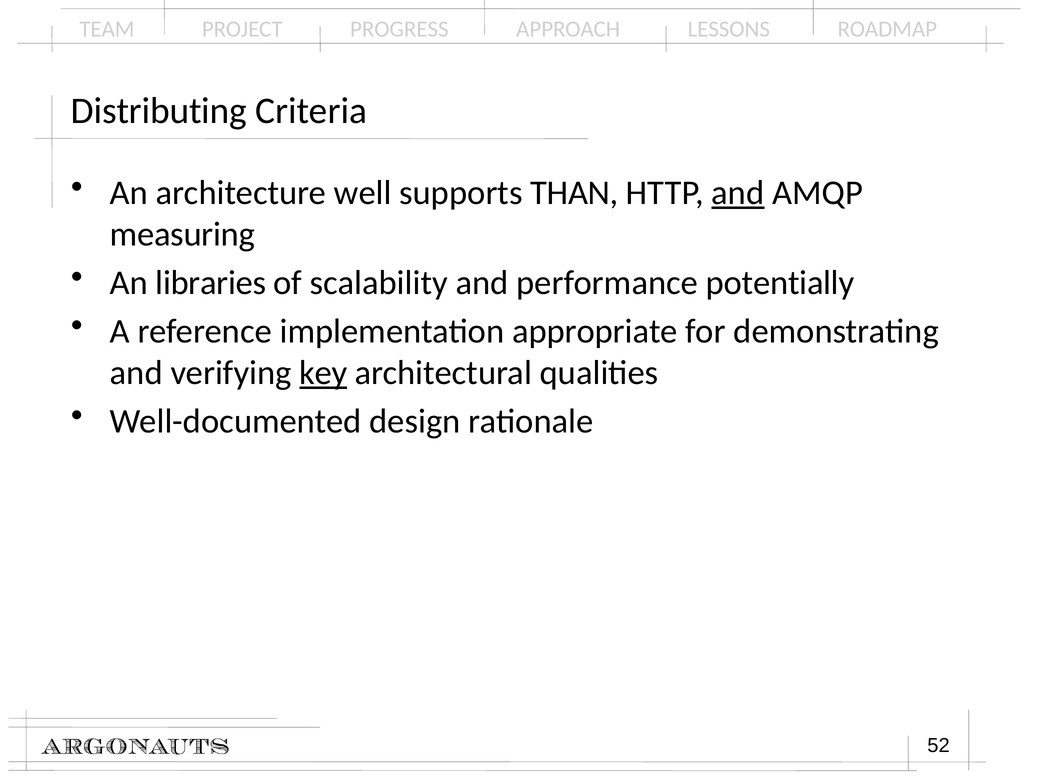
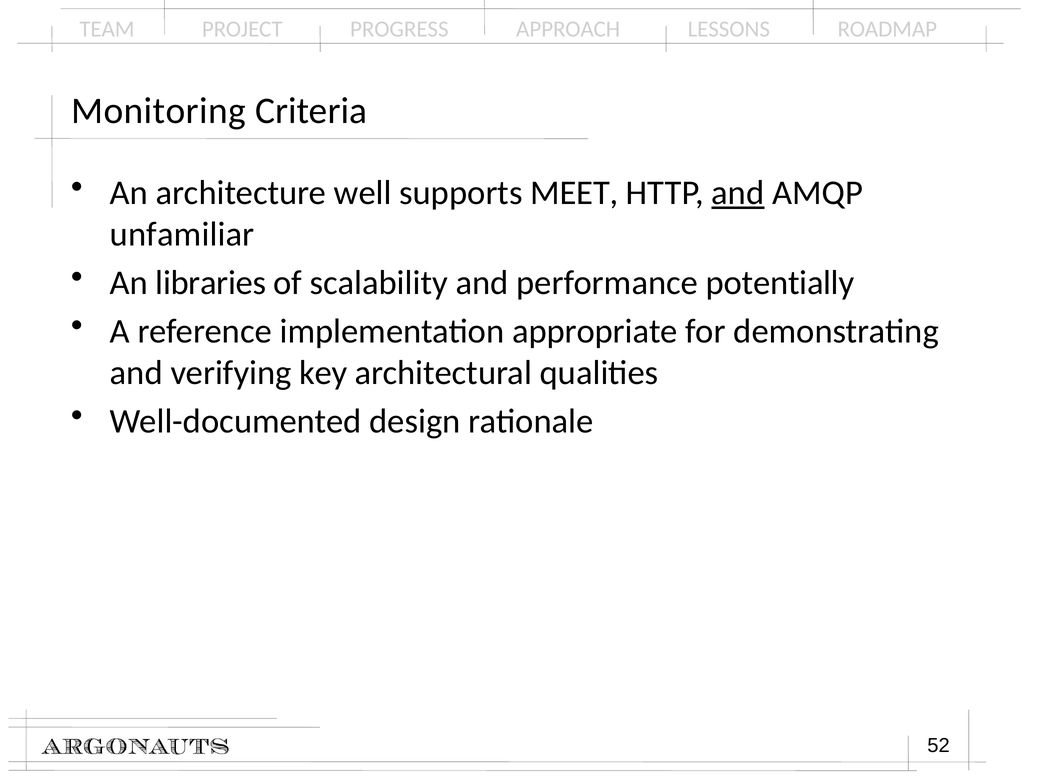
Distributing: Distributing -> Monitoring (159, 111)
THAN: THAN -> MEET (574, 193)
measuring: measuring -> unfamiliar (182, 234)
key underline: present -> none (323, 373)
